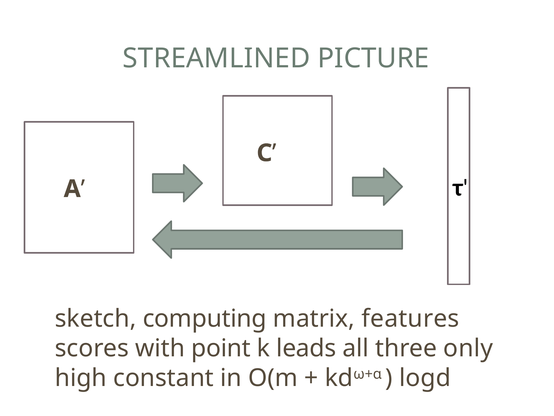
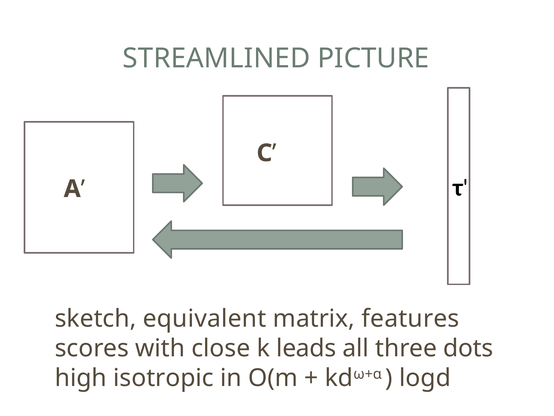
computing: computing -> equivalent (205, 318)
point: point -> close (221, 348)
only: only -> dots (468, 348)
constant: constant -> isotropic (163, 378)
